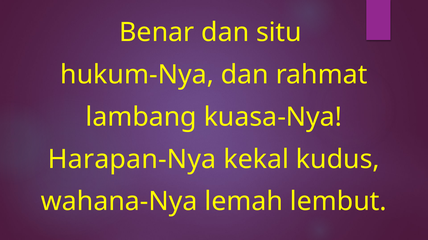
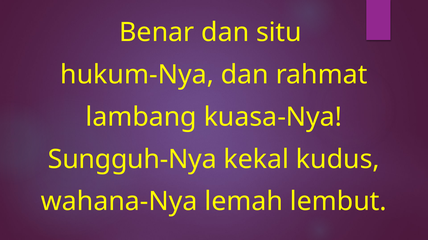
Harapan-Nya: Harapan-Nya -> Sungguh-Nya (132, 160)
